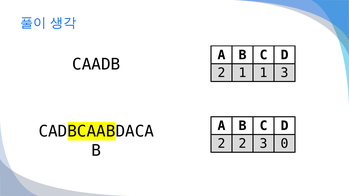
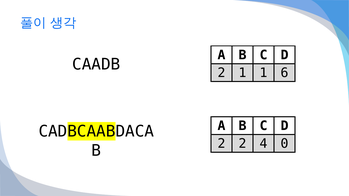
1 3: 3 -> 6 (285, 73)
2 3: 3 -> 4 (264, 144)
